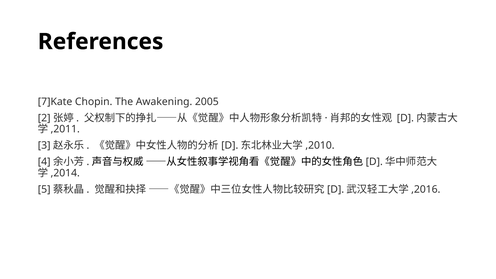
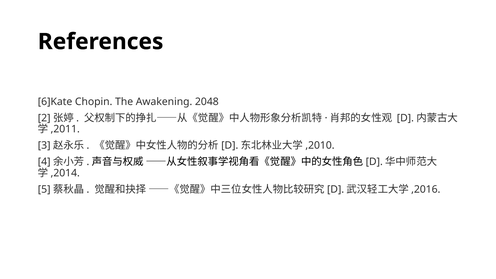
7]Kate: 7]Kate -> 6]Kate (55, 102)
2005: 2005 -> 2048 (207, 102)
